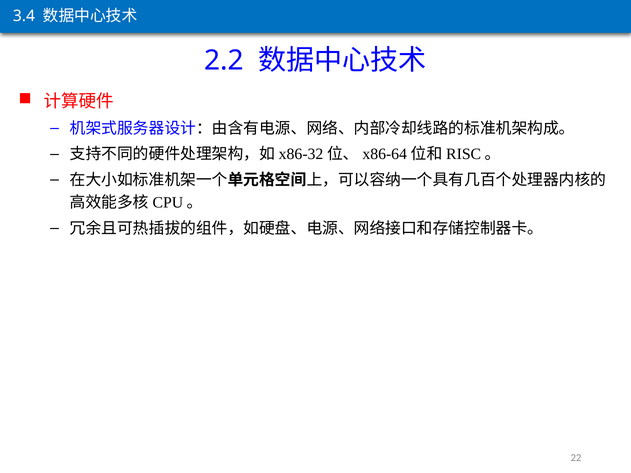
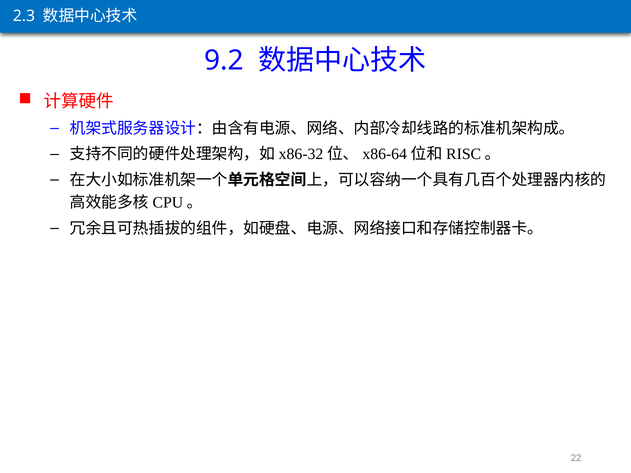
3.4: 3.4 -> 2.3 (24, 16)
2.2: 2.2 -> 9.2 (224, 60)
